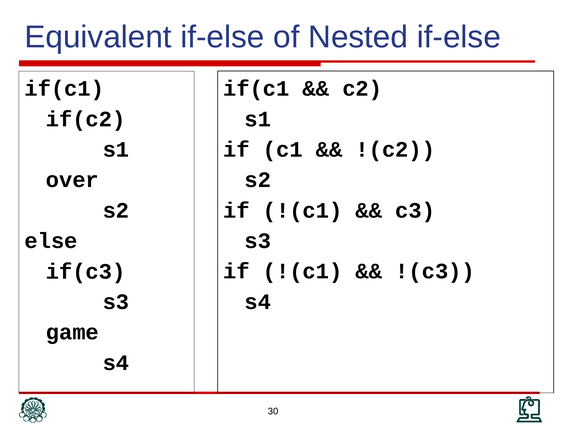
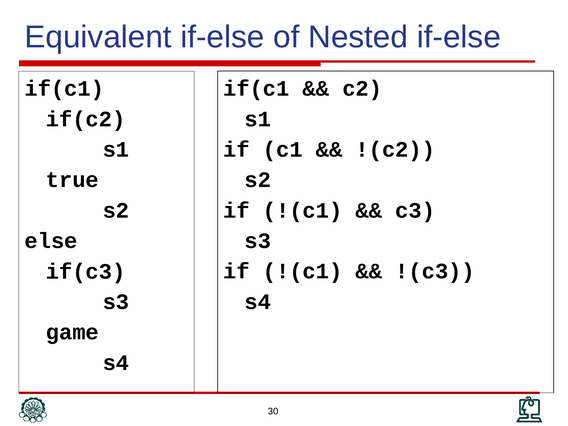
over: over -> true (72, 180)
